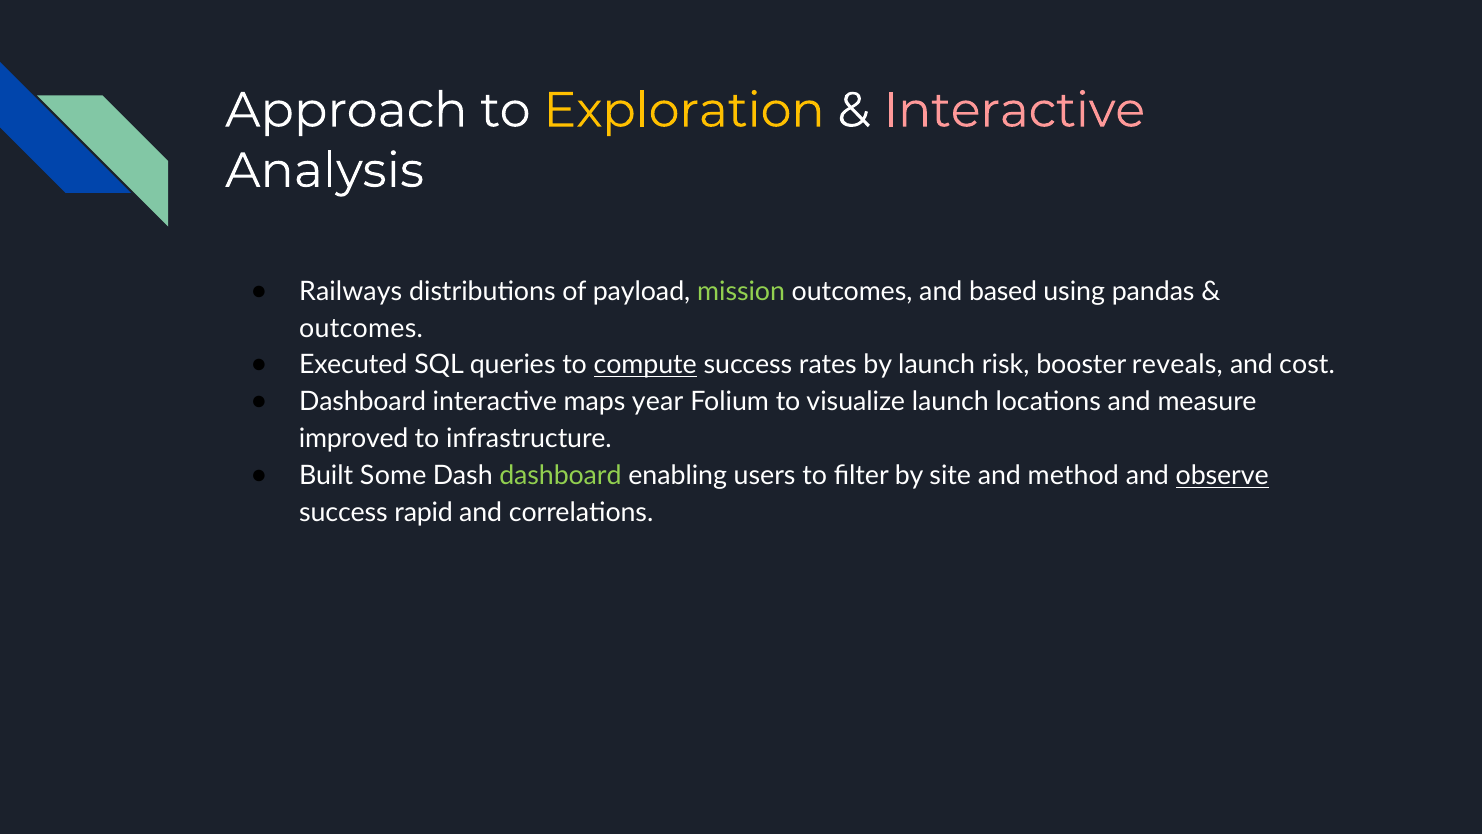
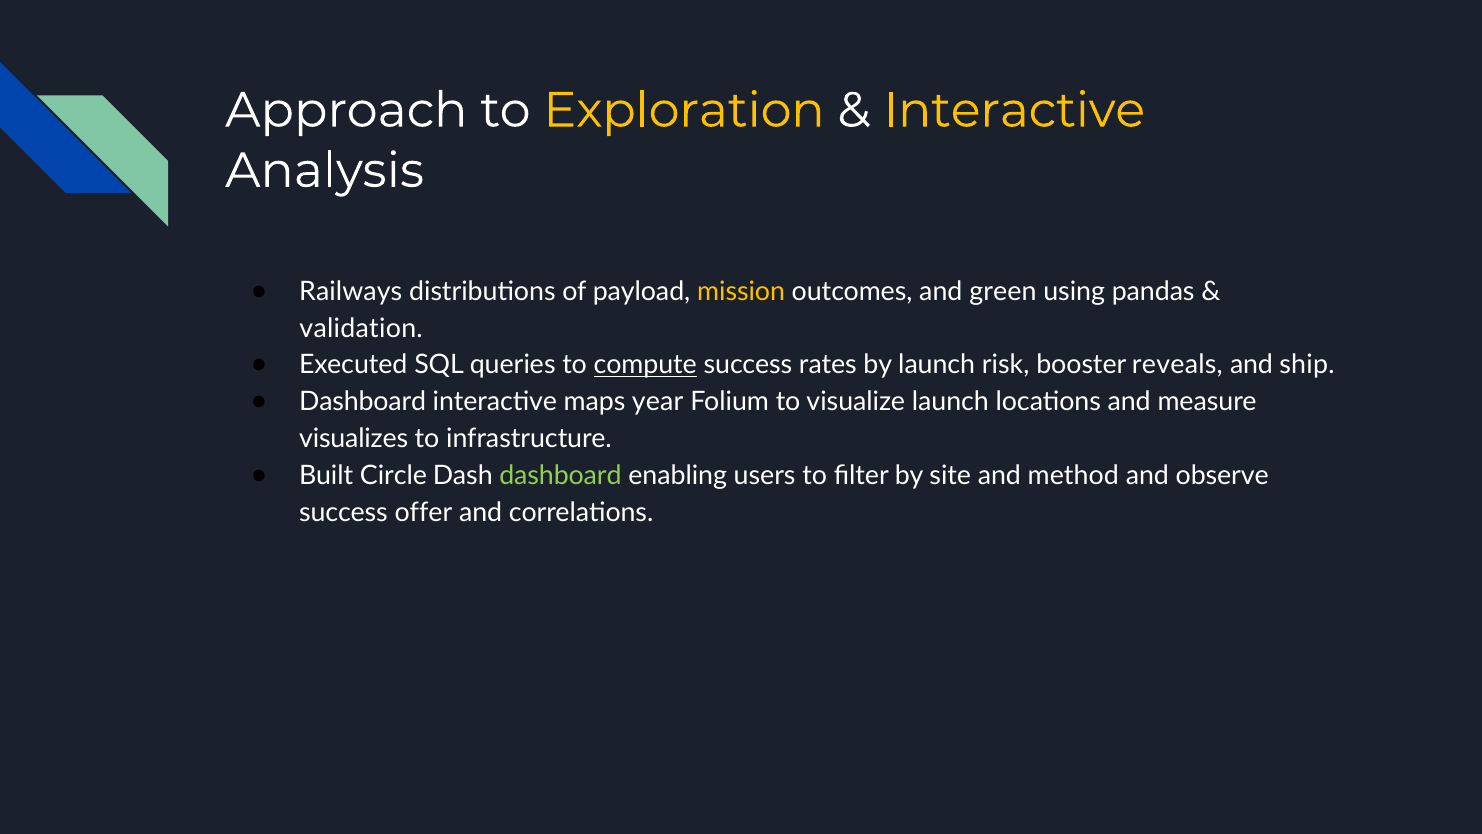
Interactive colour: pink -> yellow (1014, 110)
mission colour: light green -> yellow (741, 291)
based: based -> green (1003, 291)
outcomes: outcomes -> validation (361, 328)
cost: cost -> ship (1307, 365)
improved: improved -> visualizes (354, 439)
Some: Some -> Circle (393, 476)
observe underline: present -> none (1222, 476)
rapid: rapid -> offer (423, 512)
